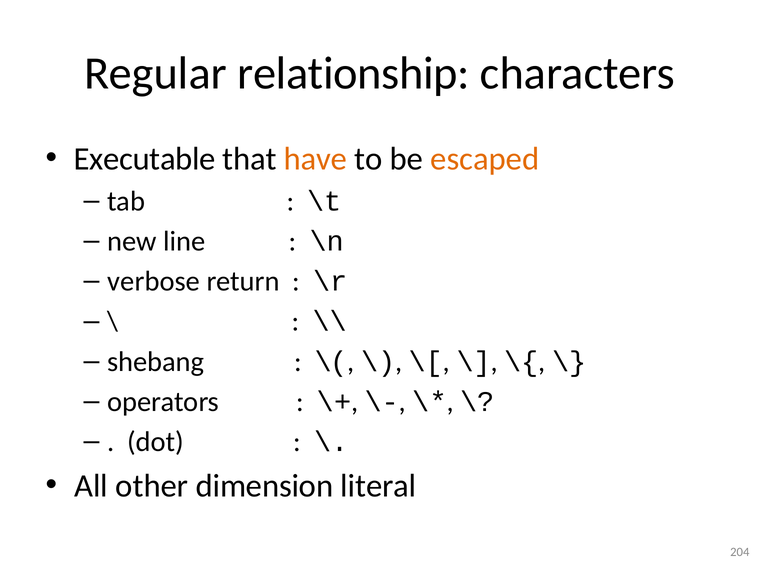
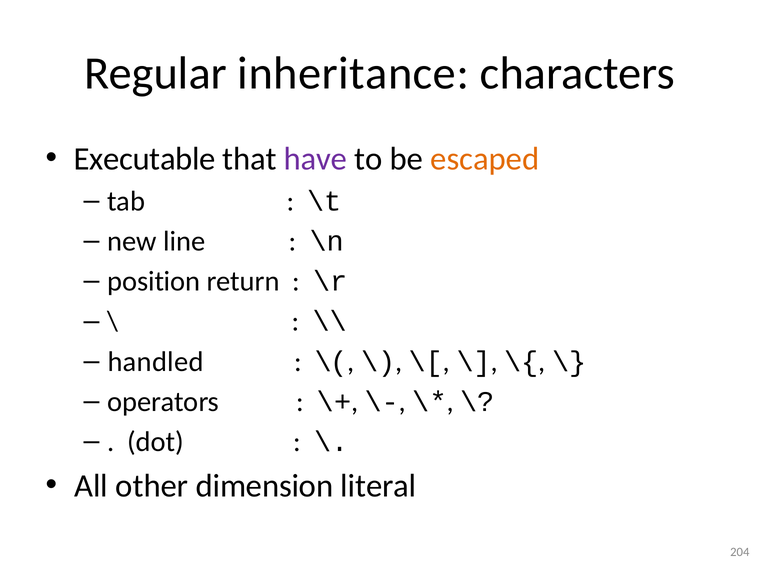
relationship: relationship -> inheritance (353, 74)
have colour: orange -> purple (316, 159)
verbose: verbose -> position (154, 281)
shebang: shebang -> handled (156, 362)
